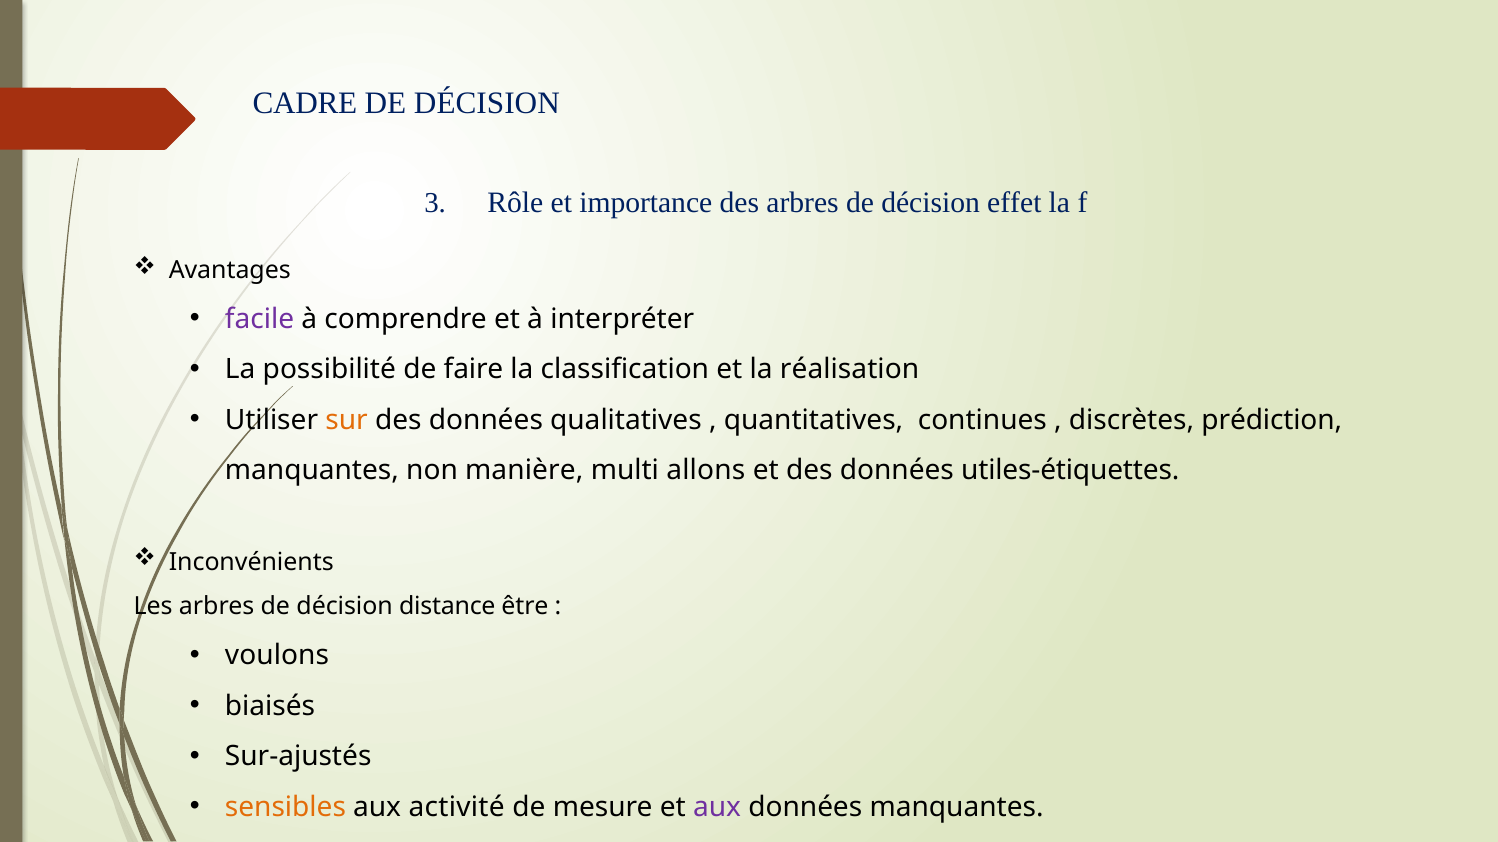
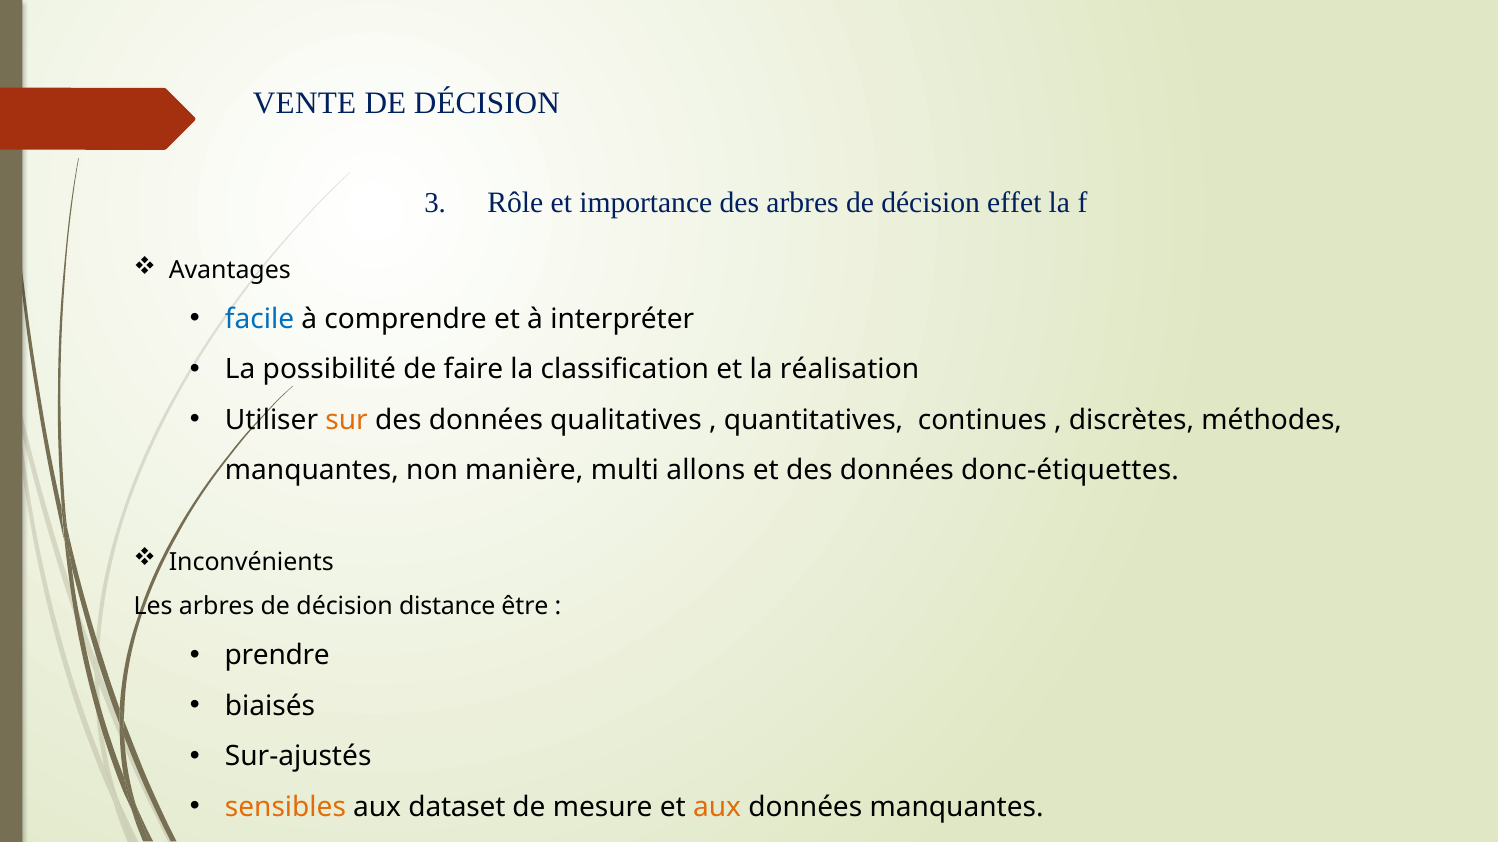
CADRE: CADRE -> VENTE (305, 103)
facile colour: purple -> blue (260, 319)
prédiction: prédiction -> méthodes (1272, 420)
utiles-étiquettes: utiles-étiquettes -> donc-étiquettes (1070, 471)
voulons: voulons -> prendre (277, 656)
activité: activité -> dataset (457, 808)
aux colour: purple -> orange (717, 808)
